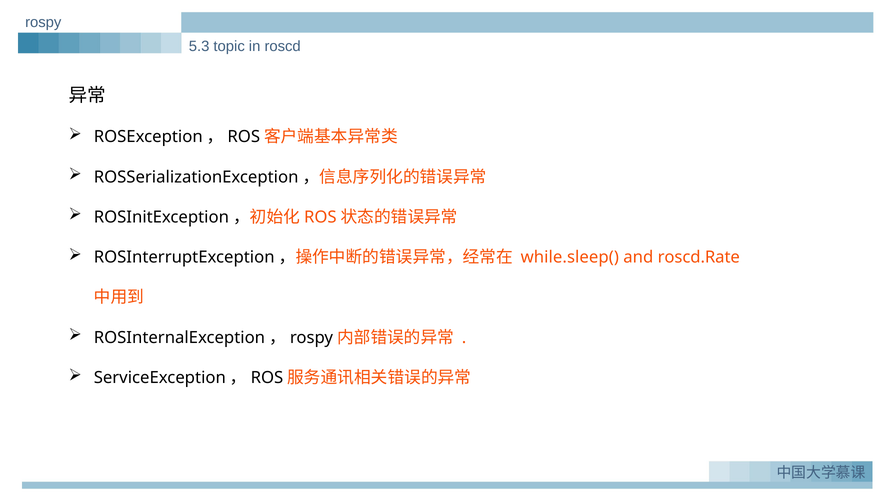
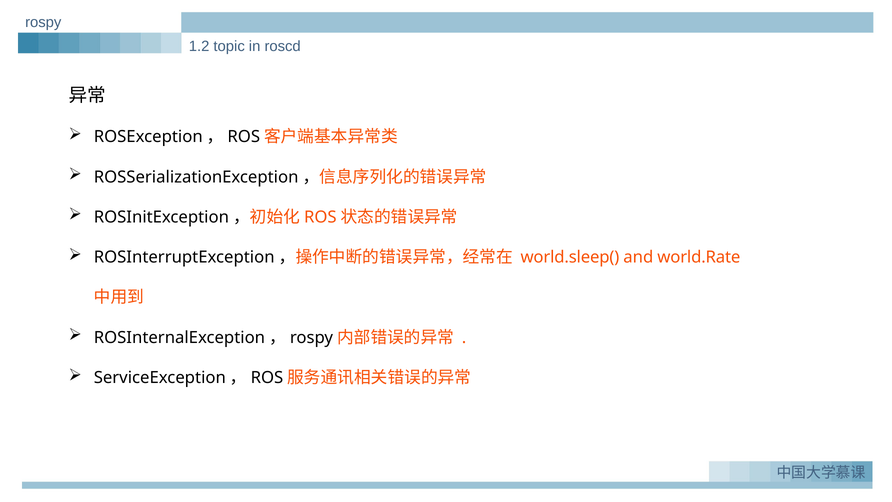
5.3: 5.3 -> 1.2 (199, 46)
while.sleep(: while.sleep( -> world.sleep( (570, 257)
roscd.Rate: roscd.Rate -> world.Rate (699, 257)
